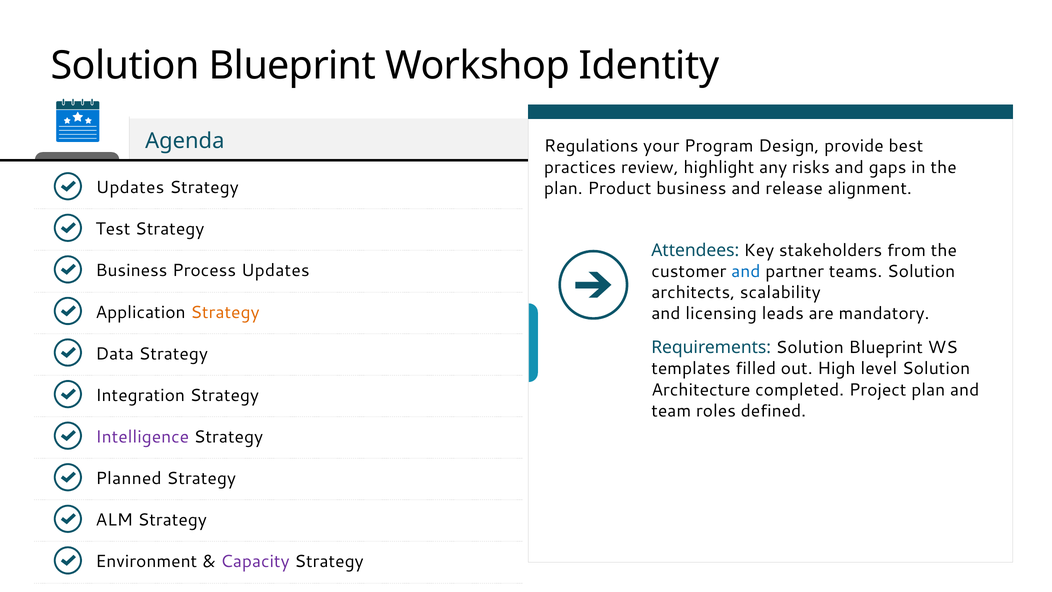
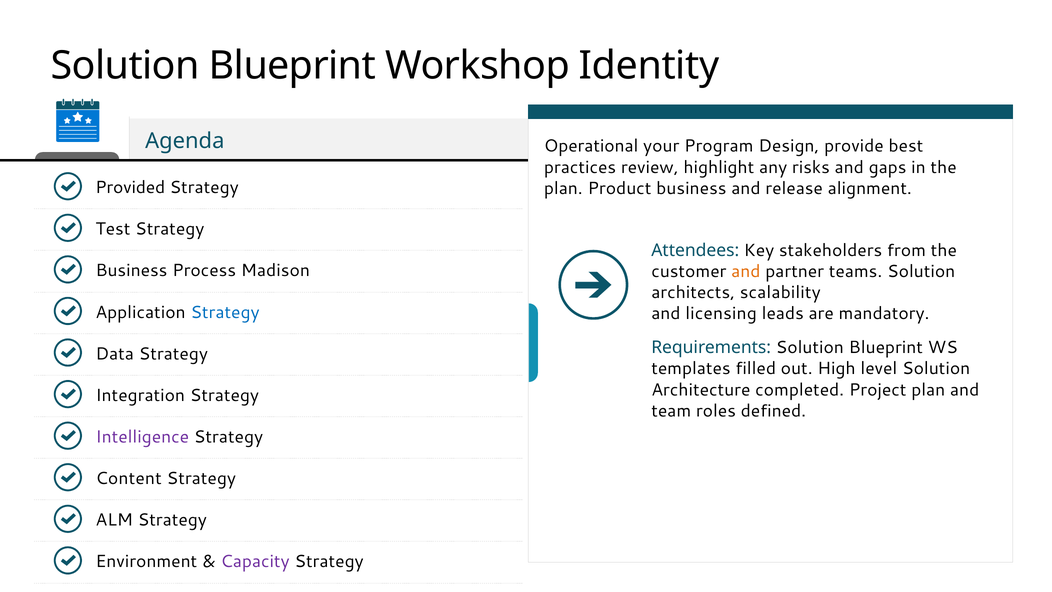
Regulations: Regulations -> Operational (591, 146)
Updates: Updates -> Provided (130, 187)
Process Updates: Updates -> Madison (275, 271)
and colour: blue -> orange (746, 271)
Strategy colour: orange -> blue (225, 312)
Planned: Planned -> Content (129, 478)
